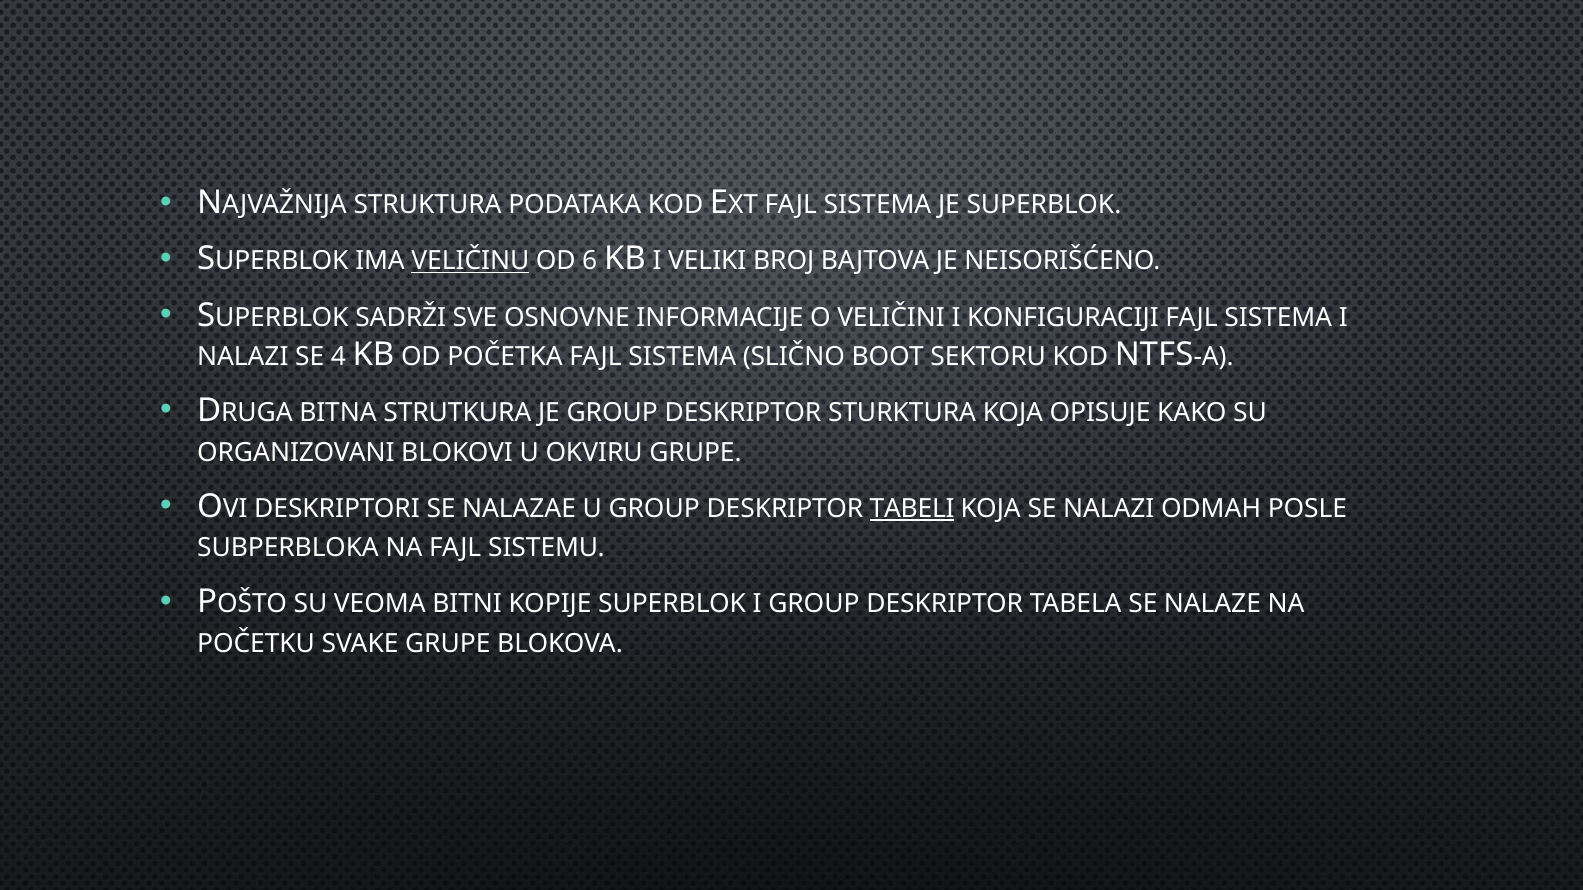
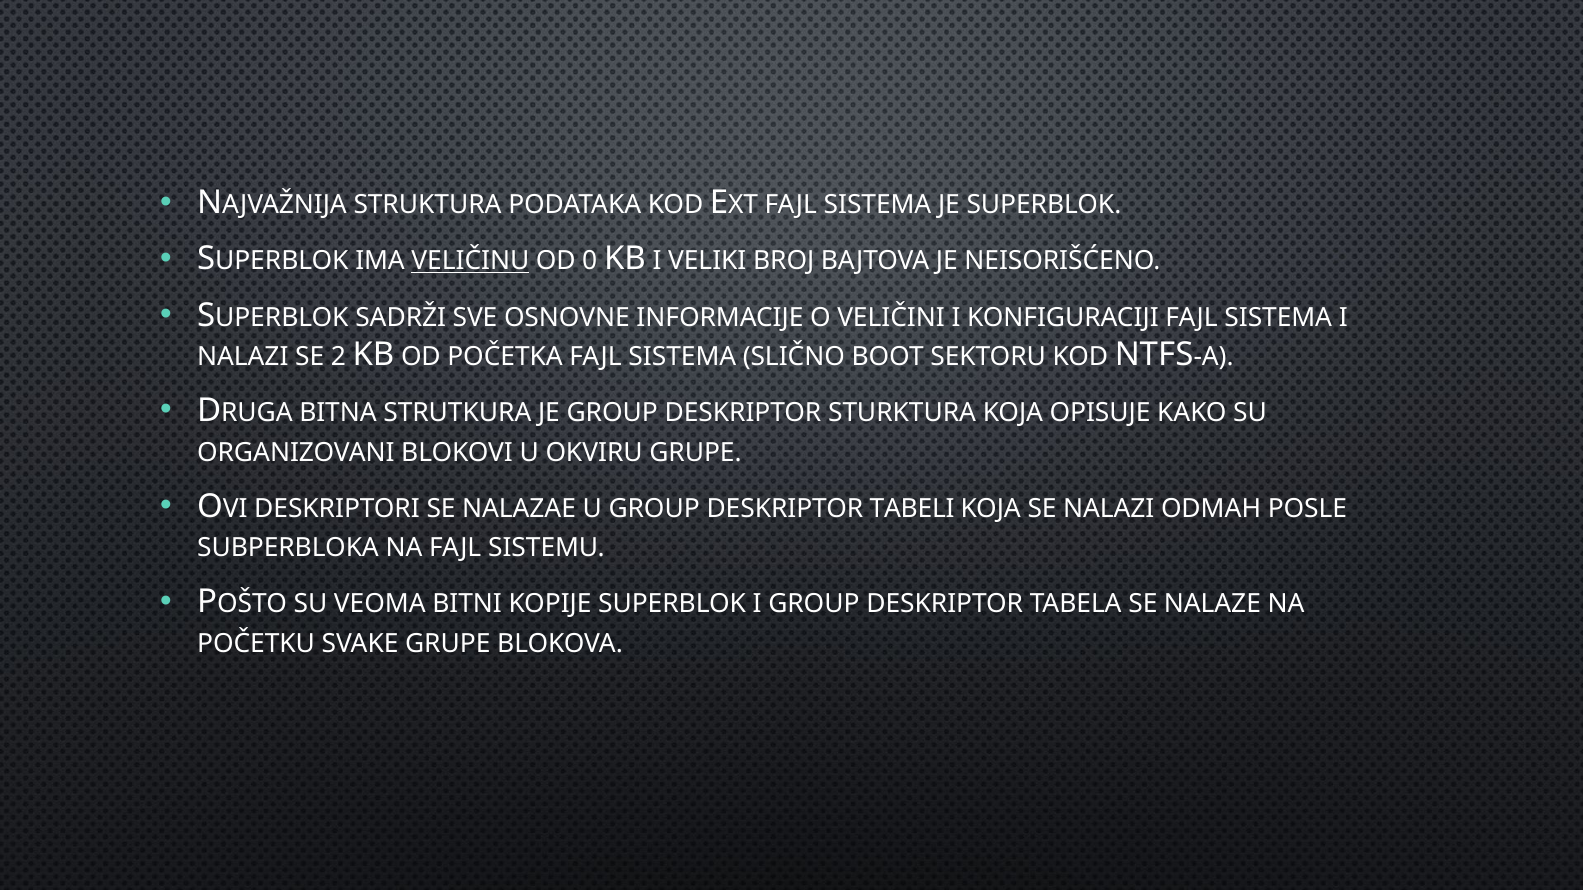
6: 6 -> 0 (590, 261)
4: 4 -> 2 (338, 357)
TABELI underline: present -> none (912, 509)
